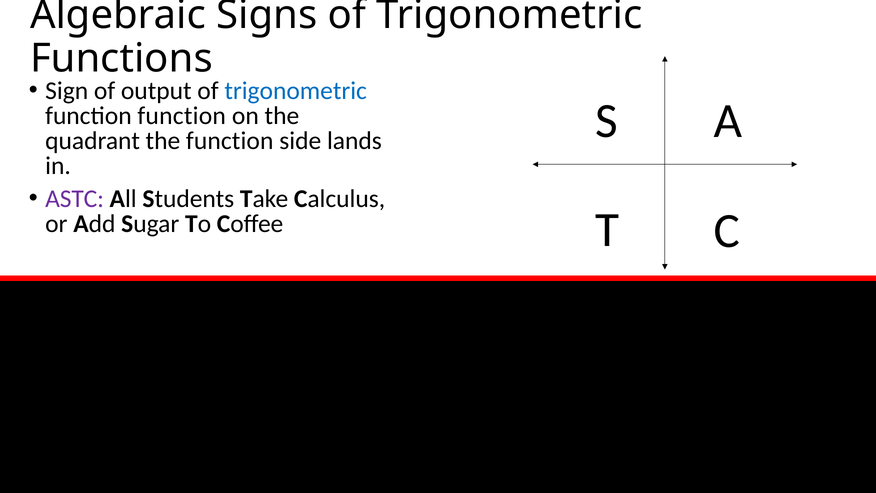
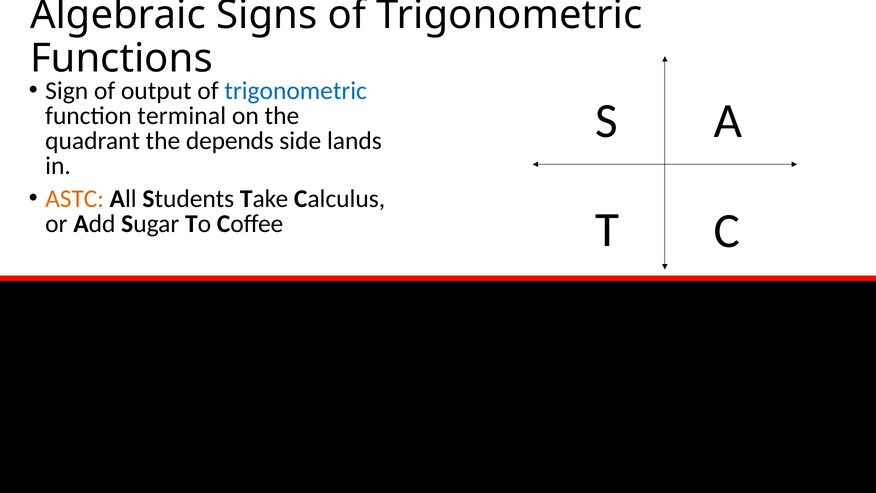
function function: function -> terminal (182, 116)
the function: function -> depends (230, 141)
ASTC colour: purple -> orange (75, 199)
